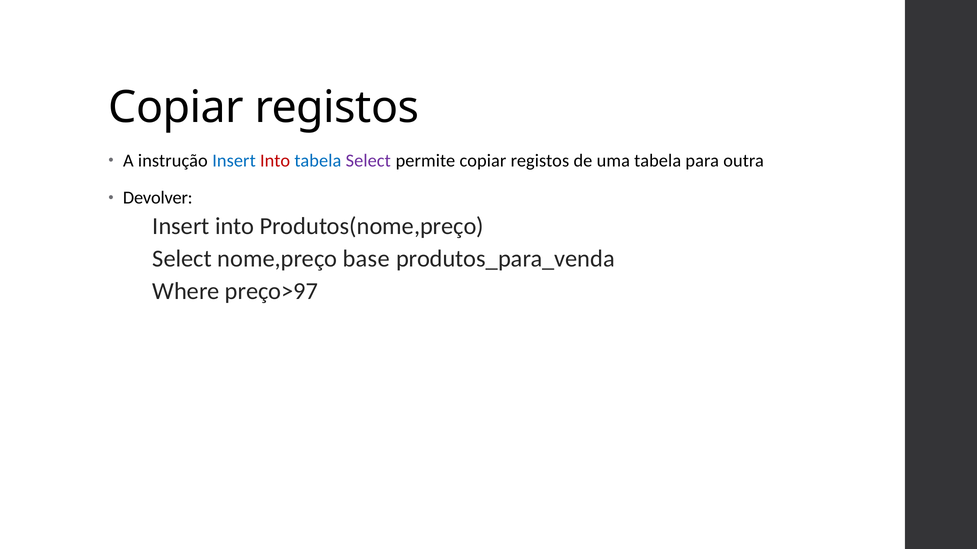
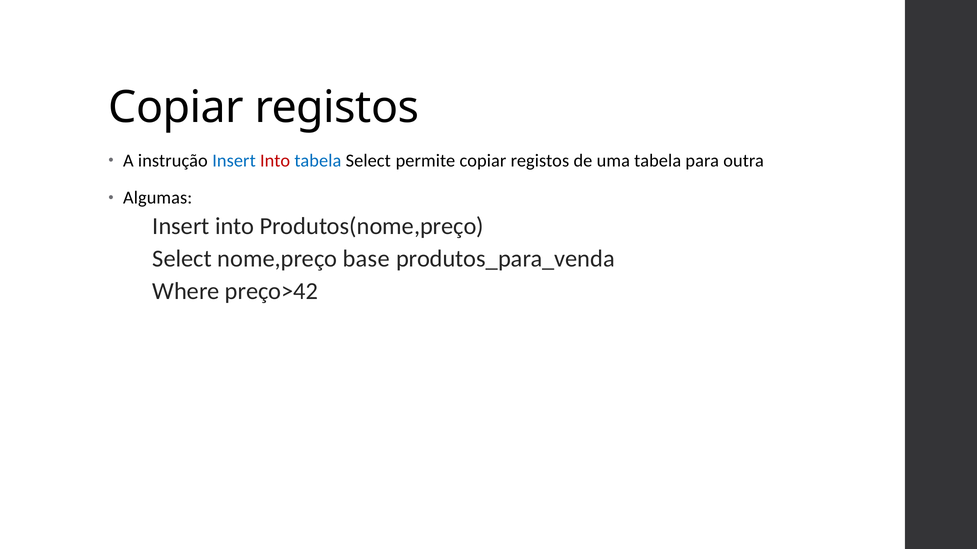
Select colour: purple -> black (368, 161)
Devolver: Devolver -> Algumas (158, 198)
preço>97: preço>97 -> preço>42 (272, 291)
